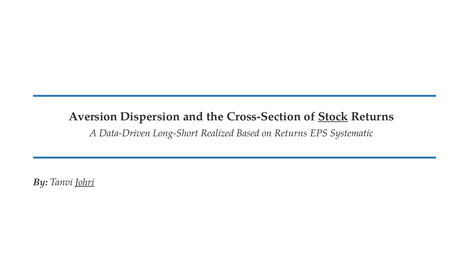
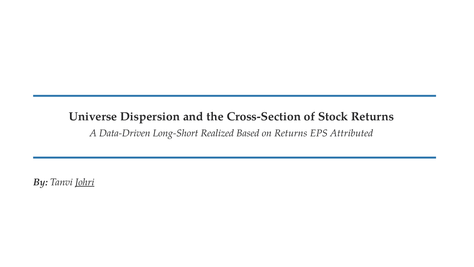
Aversion: Aversion -> Universe (93, 116)
Stock underline: present -> none (333, 116)
Systematic: Systematic -> Attributed (352, 133)
